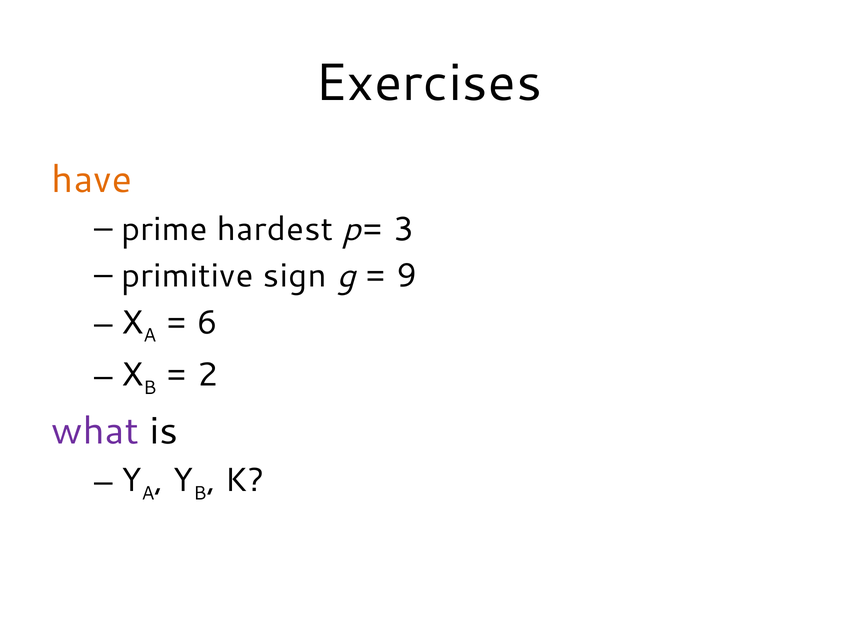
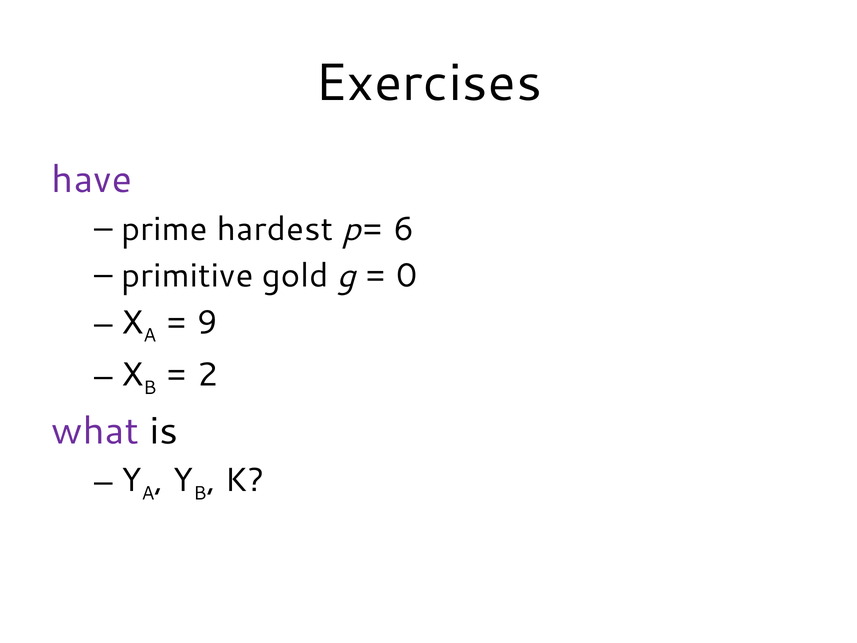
have colour: orange -> purple (92, 180)
3: 3 -> 6 (404, 229)
sign: sign -> gold (295, 276)
9: 9 -> 0 (407, 276)
6: 6 -> 9 (208, 322)
